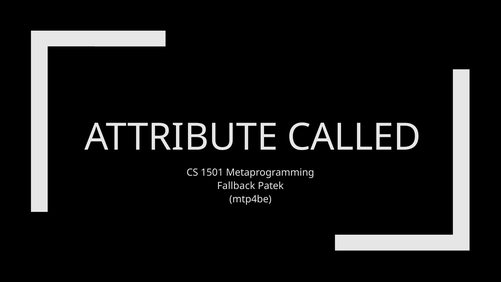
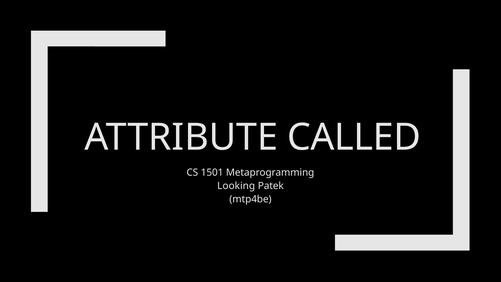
Fallback: Fallback -> Looking (236, 186)
